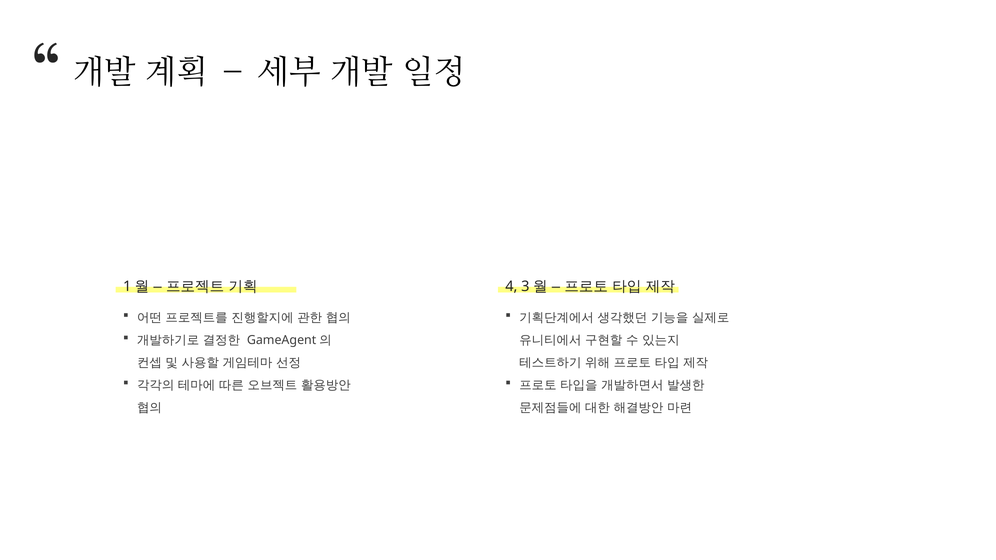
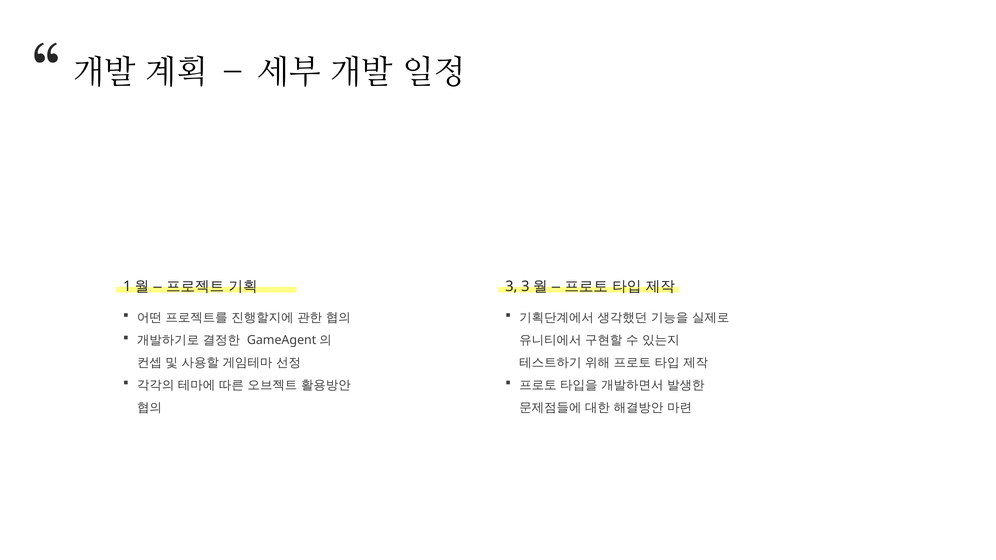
4: 4 -> 3 (511, 287)
